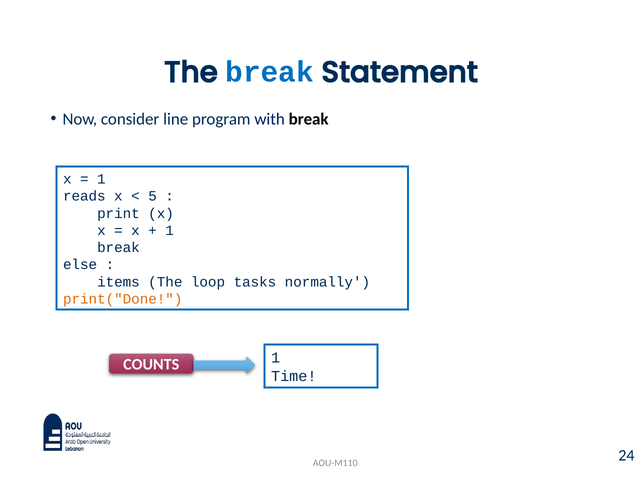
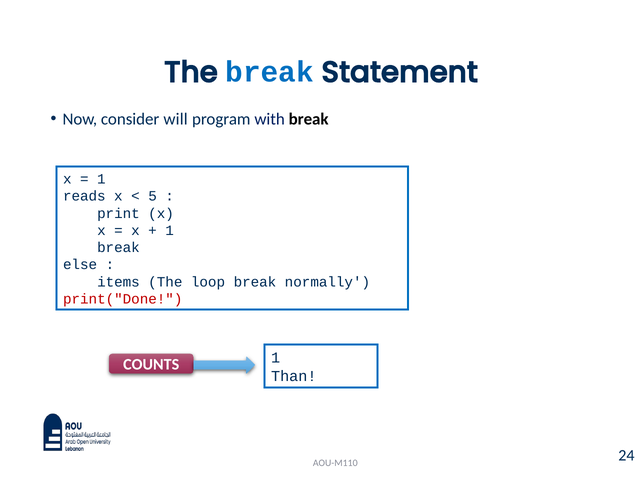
line: line -> will (176, 119)
loop tasks: tasks -> break (255, 282)
print("Done colour: orange -> red (123, 299)
Time: Time -> Than (294, 376)
